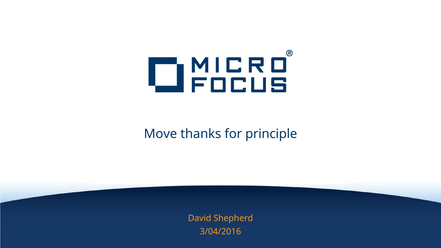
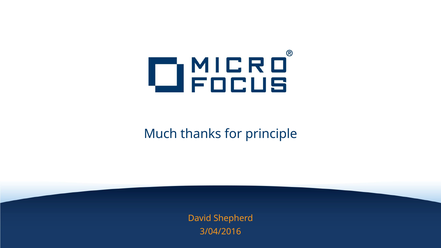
Move: Move -> Much (161, 134)
